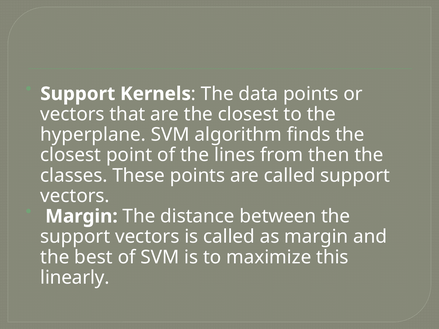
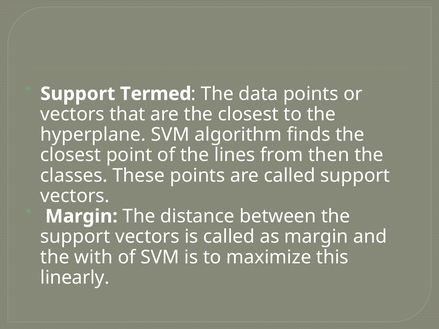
Kernels: Kernels -> Termed (156, 94)
best: best -> with (94, 257)
